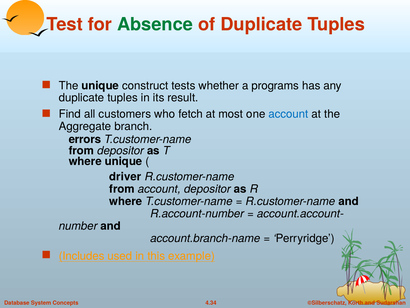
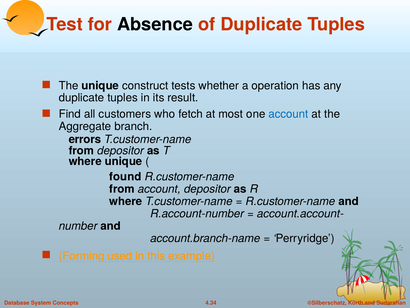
Absence colour: green -> black (155, 25)
programs: programs -> operation (275, 85)
driver: driver -> found (125, 176)
Includes: Includes -> Forming (82, 256)
